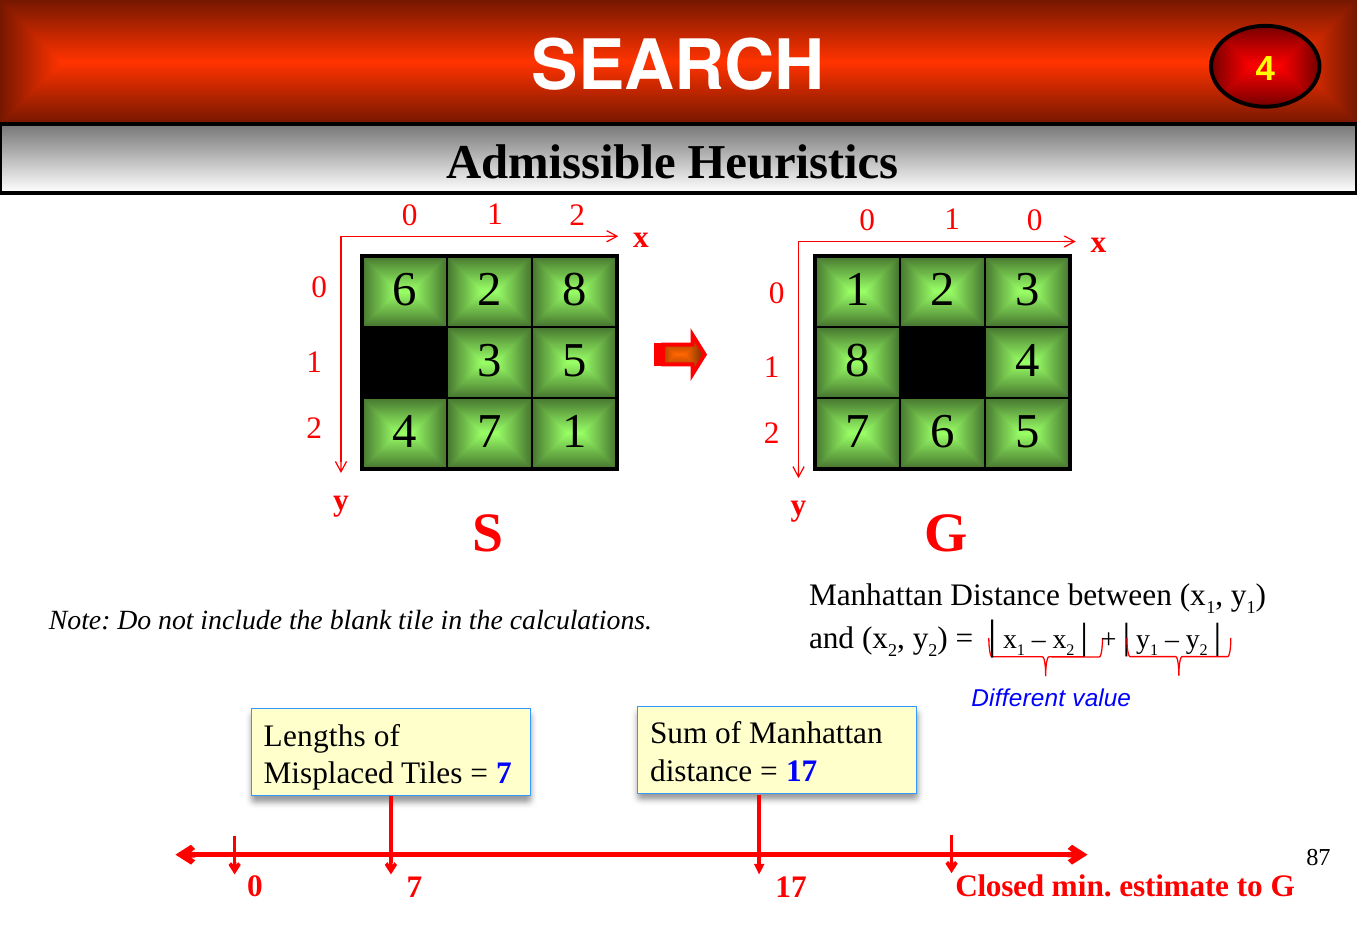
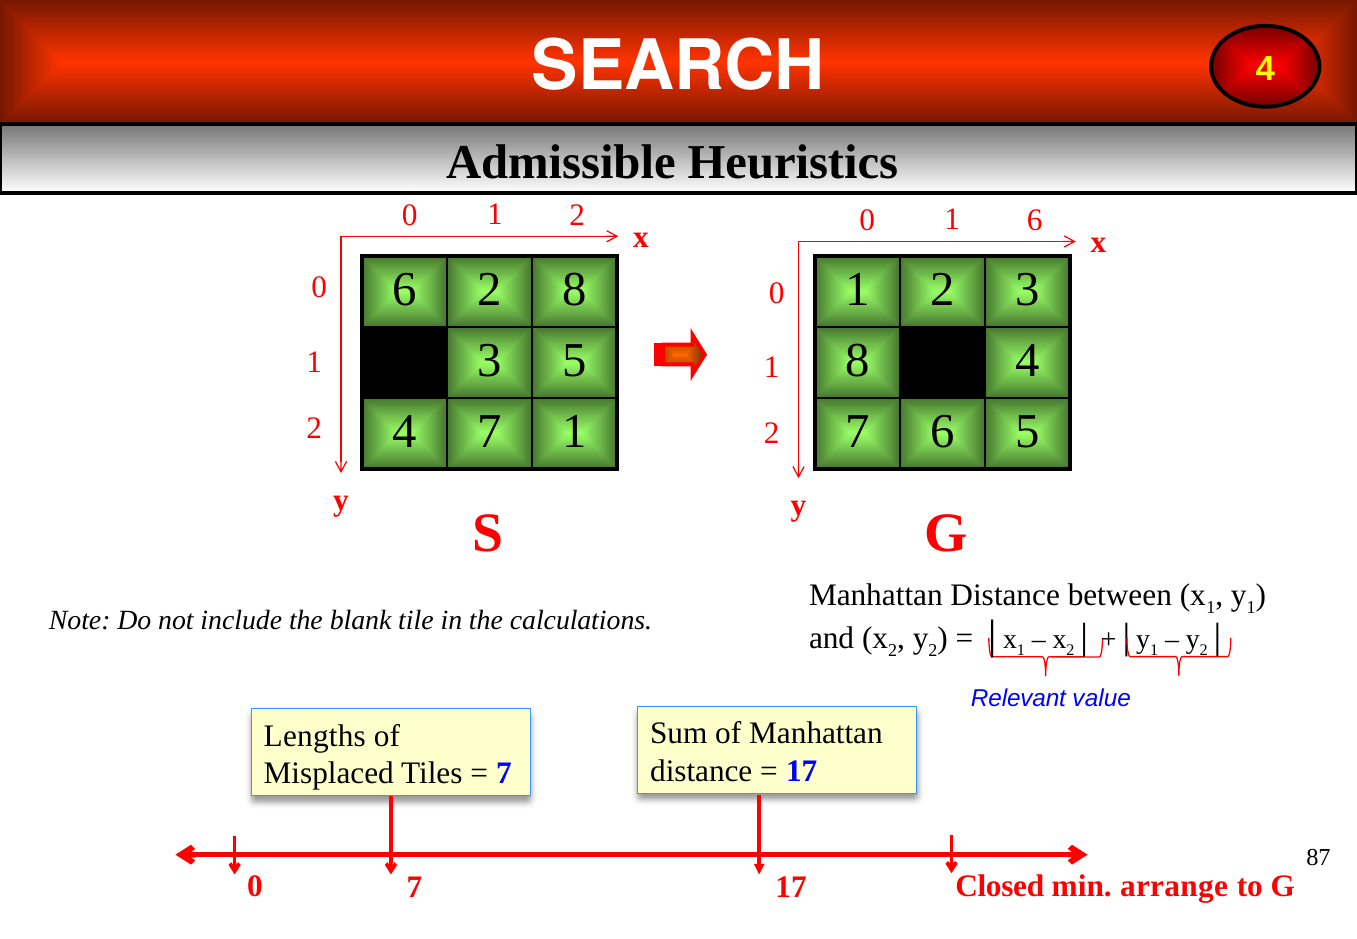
1 0: 0 -> 6 (1035, 220)
Different: Different -> Relevant (1018, 699)
estimate: estimate -> arrange (1174, 887)
